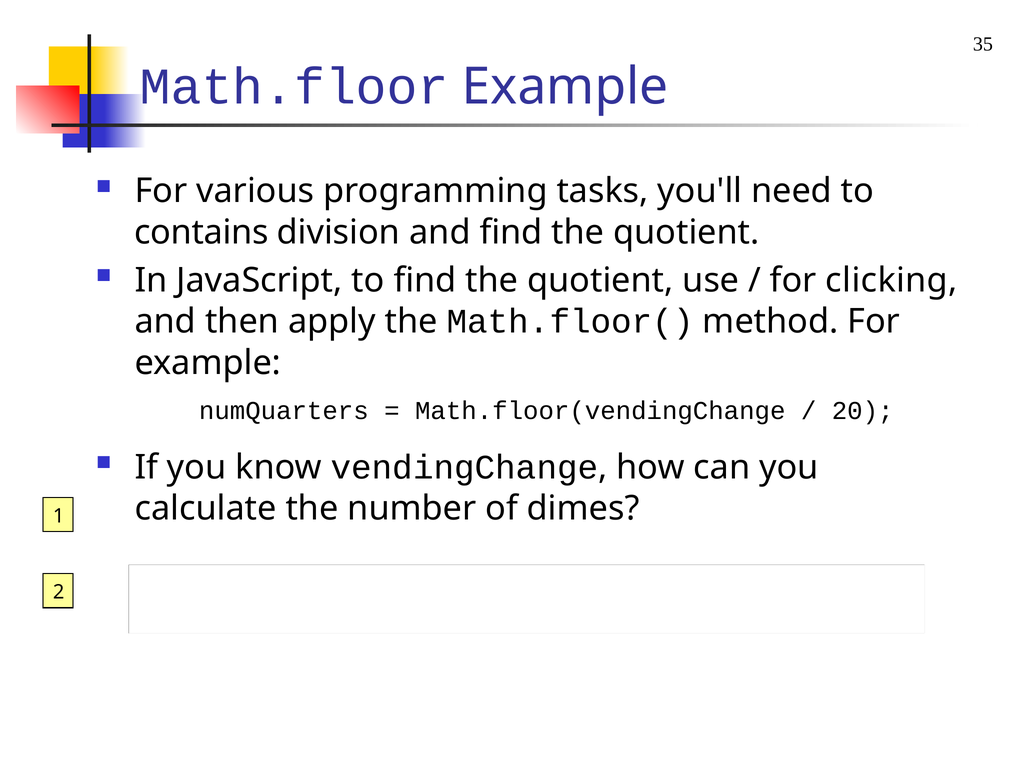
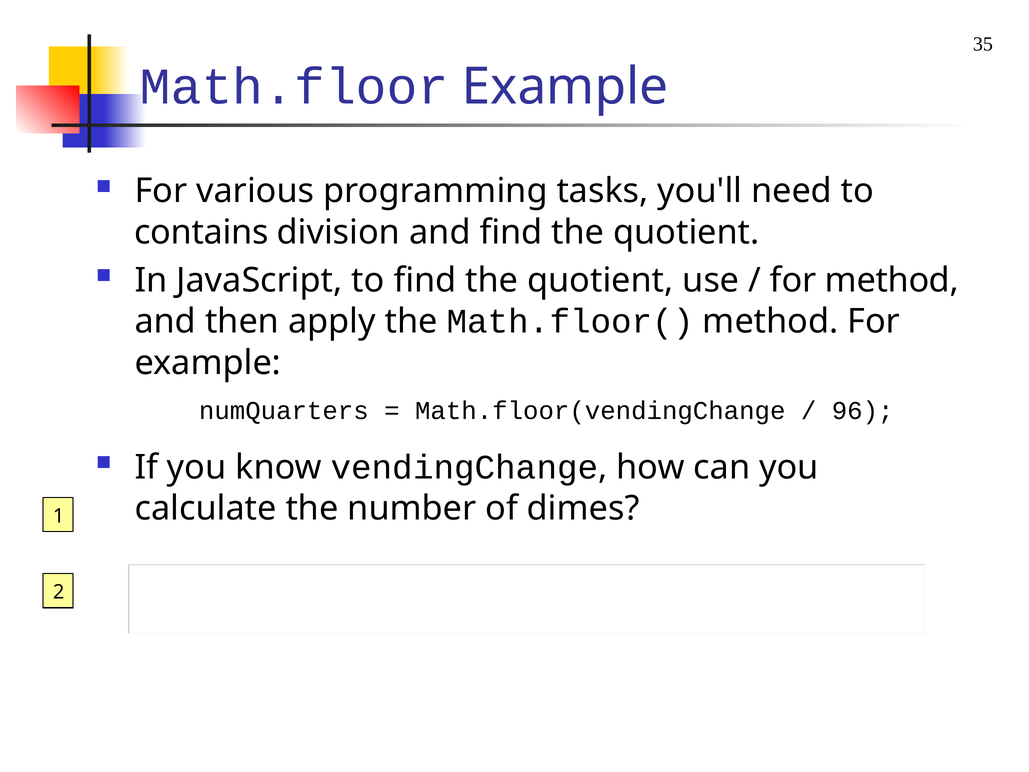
for clicking: clicking -> method (892, 280)
20: 20 -> 96 (863, 411)
